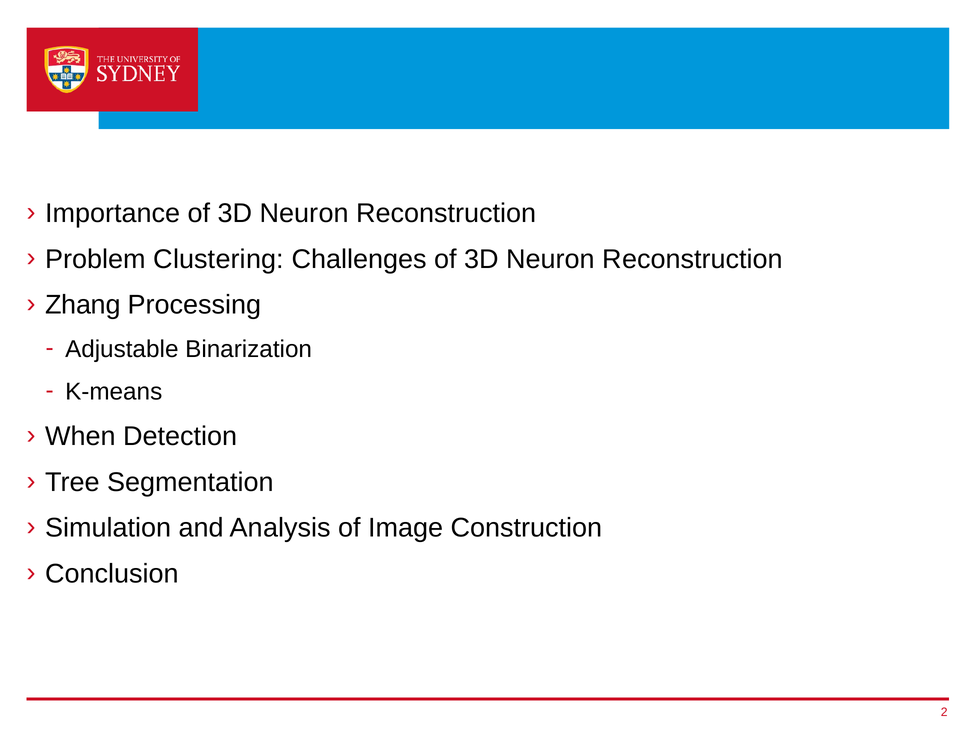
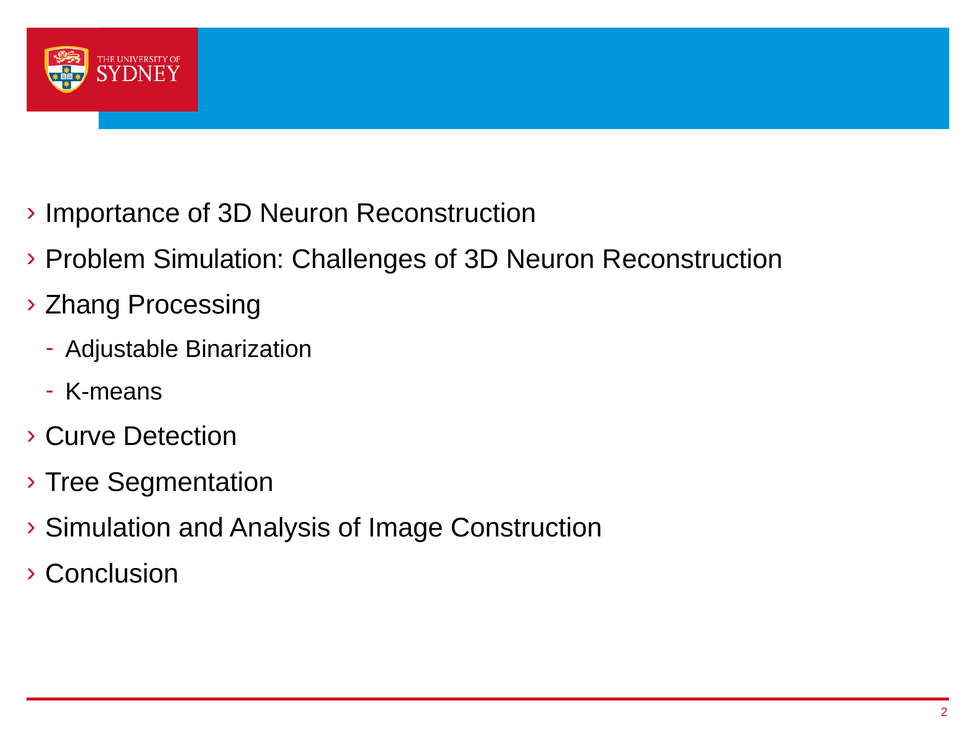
Problem Clustering: Clustering -> Simulation (219, 259)
When: When -> Curve (81, 436)
